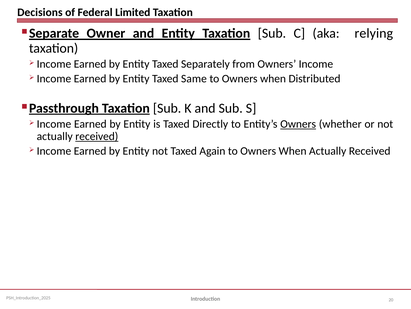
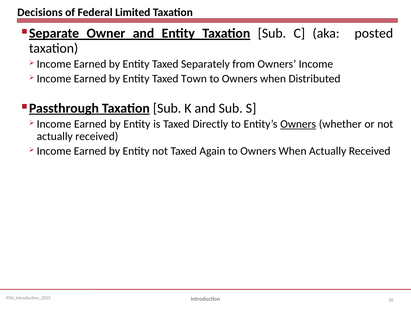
relying: relying -> posted (374, 33)
Same: Same -> Town (194, 79)
received underline: present -> none (97, 136)
